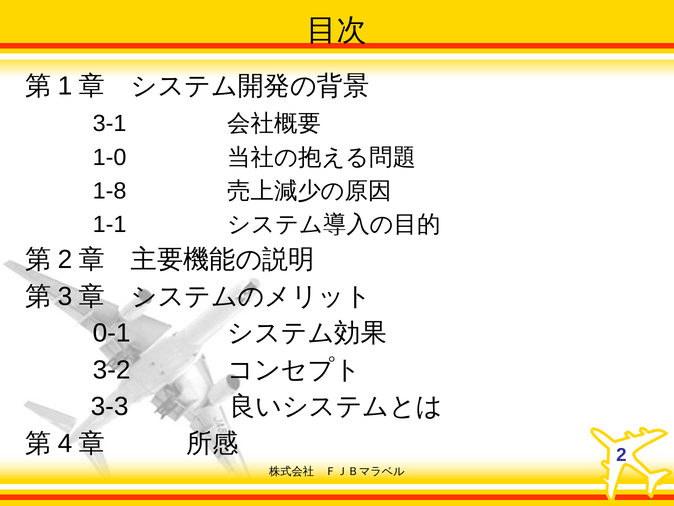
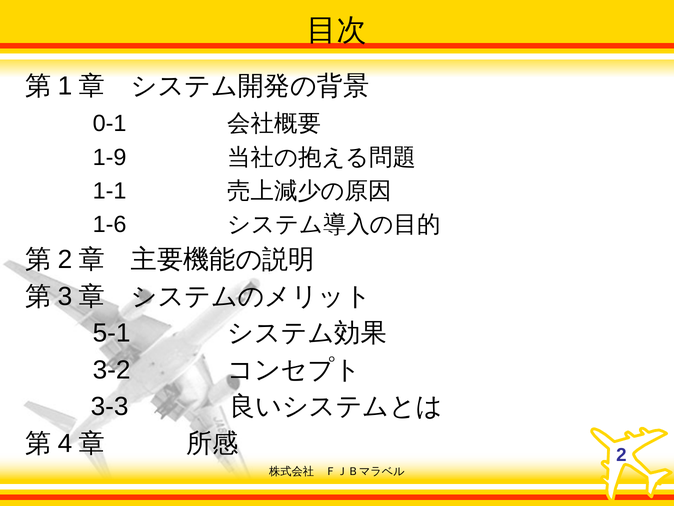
3-1: 3-1 -> 0-1 (110, 124)
1-0: 1-0 -> 1-9 (110, 157)
1-8: 1-8 -> 1-1 (110, 191)
1-1: 1-1 -> 1-6 (110, 224)
0-1: 0-1 -> 5-1 (112, 333)
